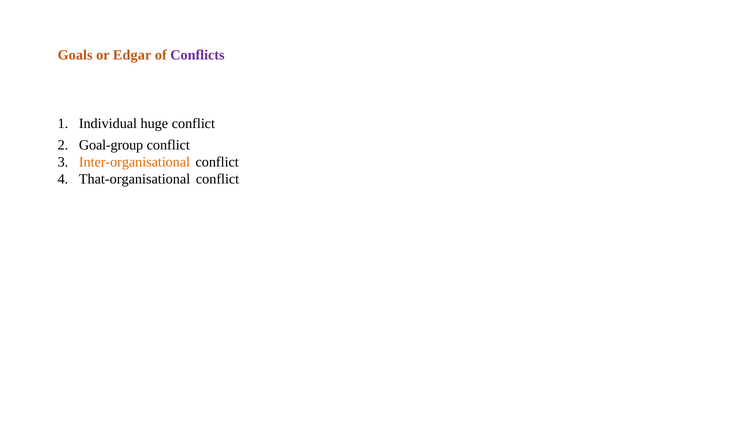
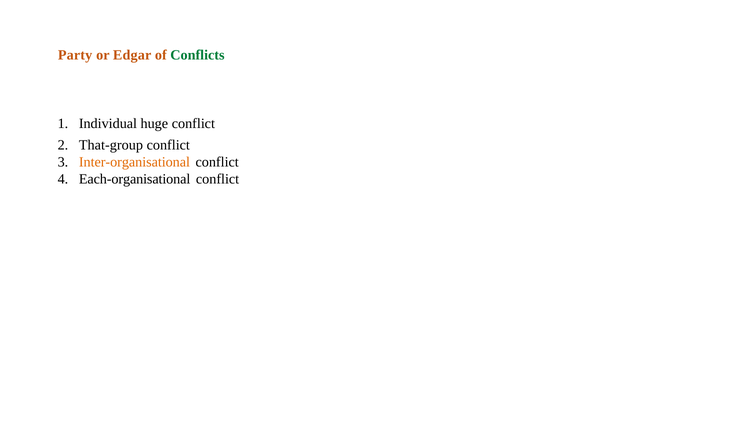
Goals: Goals -> Party (75, 55)
Conflicts colour: purple -> green (197, 55)
Goal-group: Goal-group -> That-group (111, 145)
That-organisational: That-organisational -> Each-organisational (135, 179)
